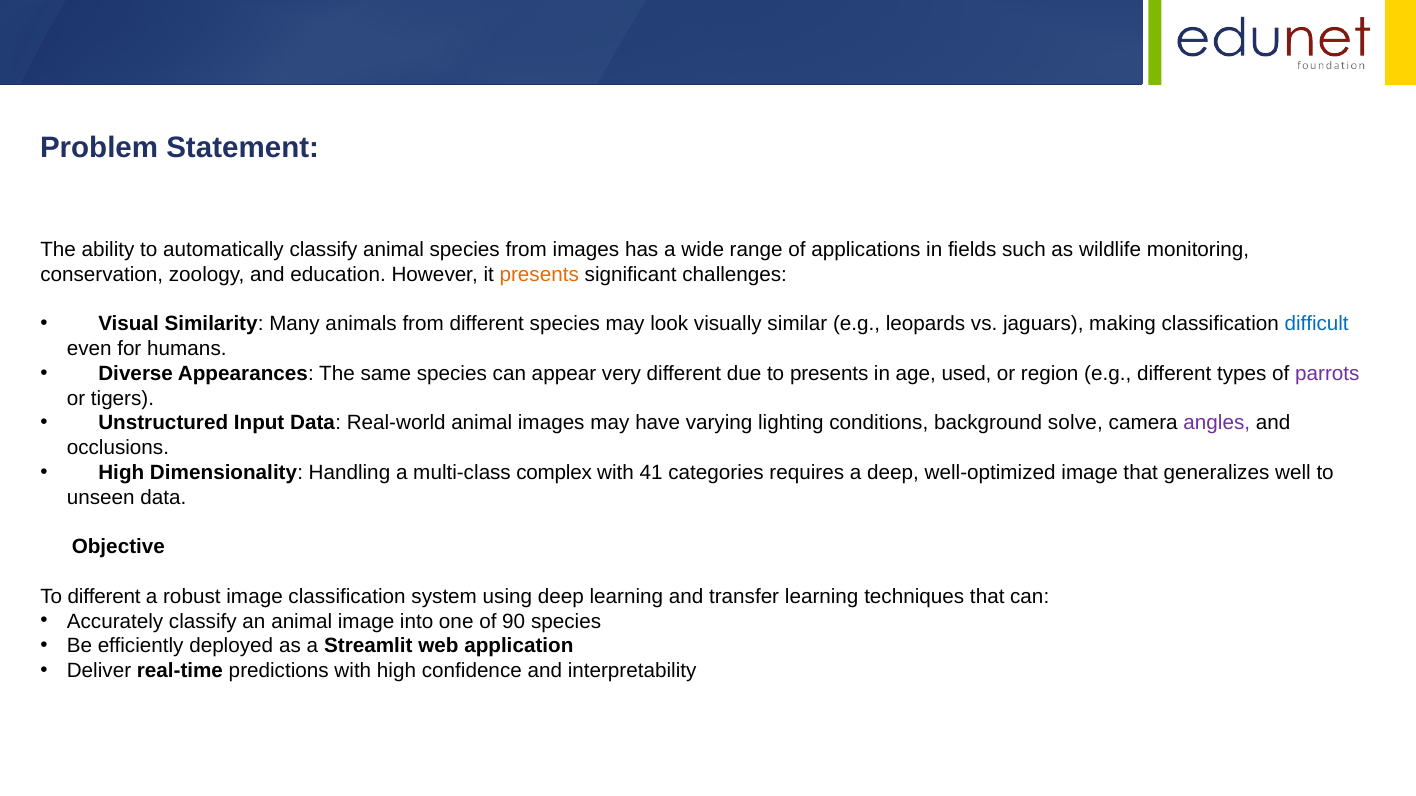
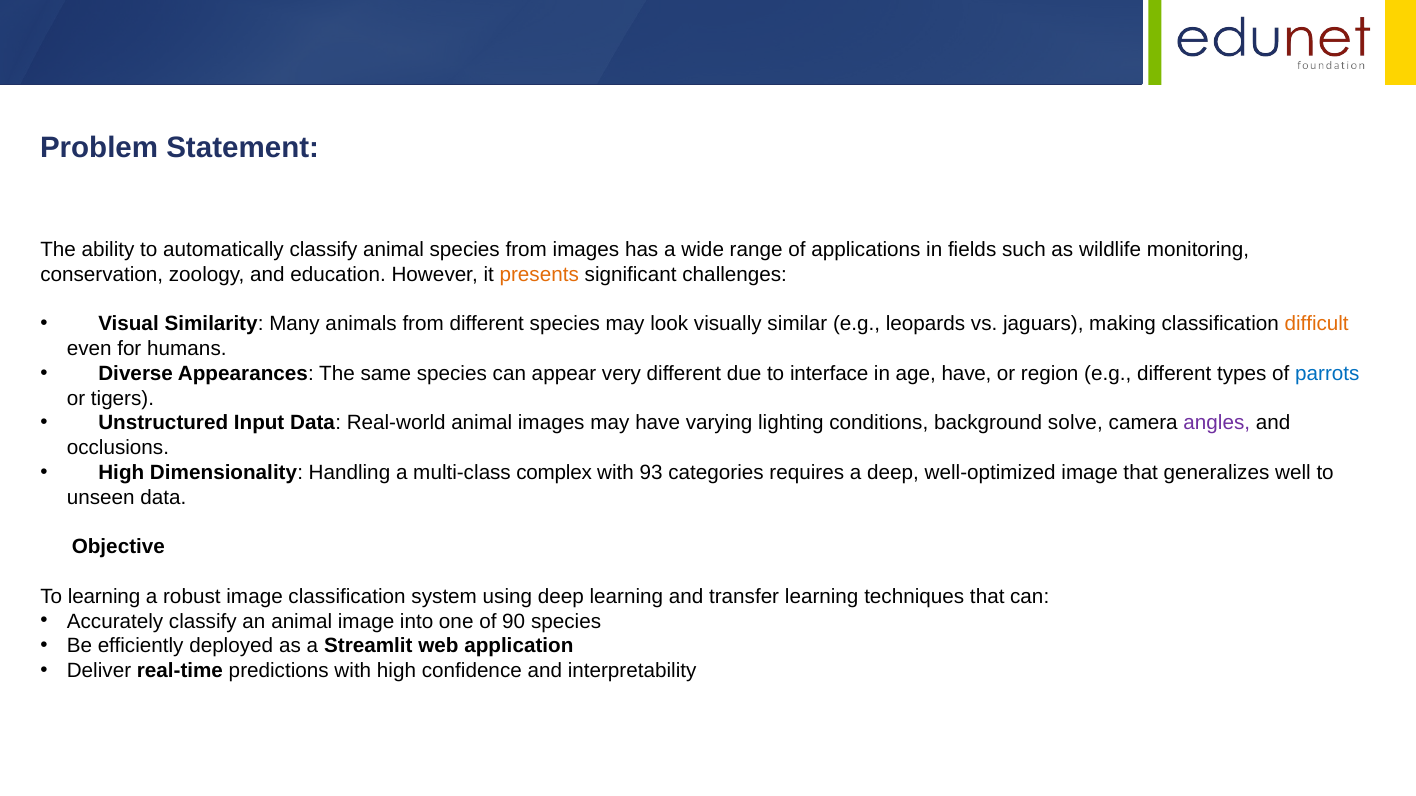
difficult colour: blue -> orange (1317, 324)
to presents: presents -> interface (829, 374)
age used: used -> have (967, 374)
parrots colour: purple -> blue (1327, 374)
41: 41 -> 93 (651, 473)
To different: different -> learning (104, 597)
